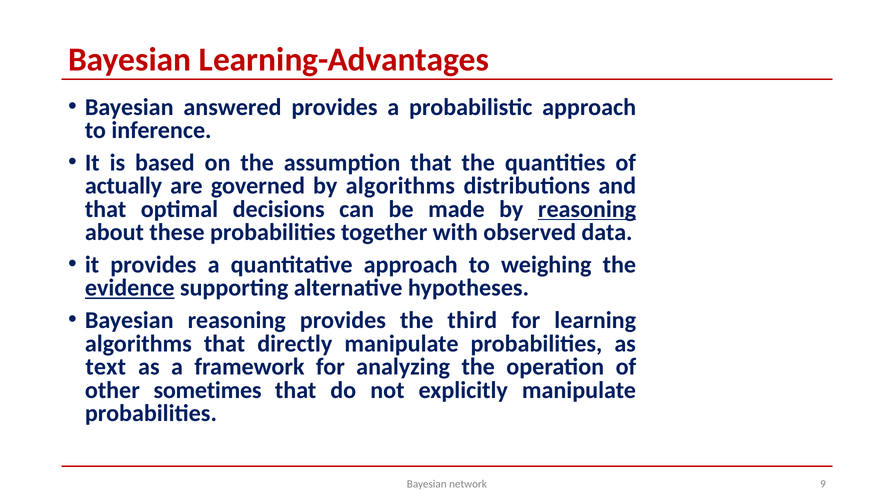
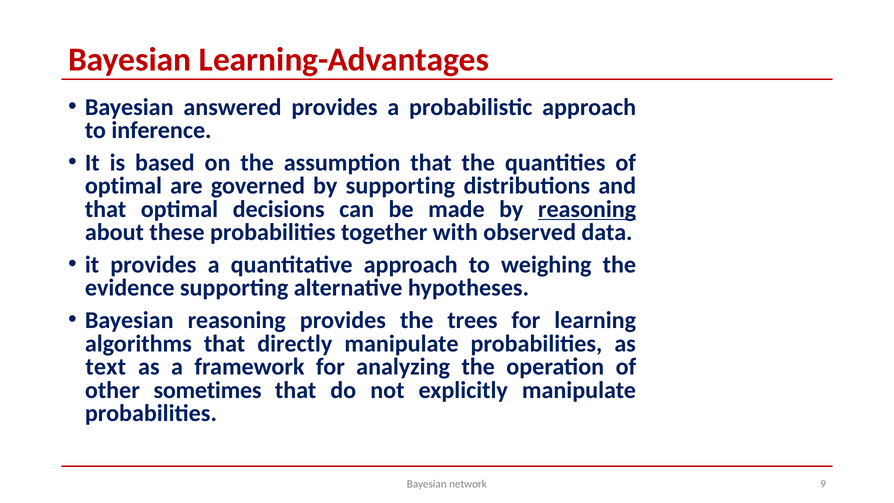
actually: actually -> optimal (123, 186)
by algorithms: algorithms -> supporting (400, 186)
evidence underline: present -> none (130, 288)
third: third -> trees (473, 320)
